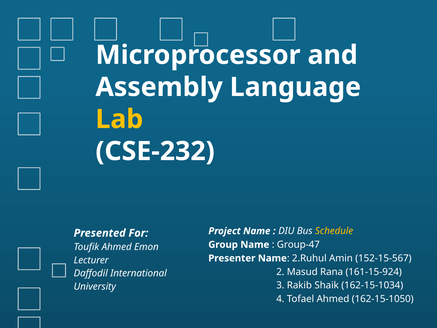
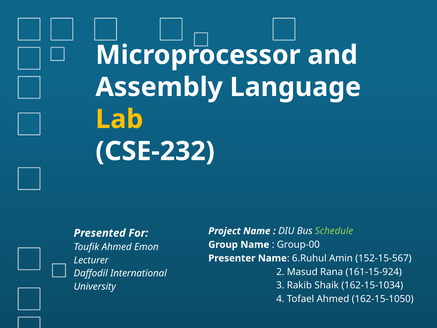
Schedule colour: yellow -> light green (334, 231)
Group-47: Group-47 -> Group-00 (298, 244)
2.Ruhul: 2.Ruhul -> 6.Ruhul (309, 258)
